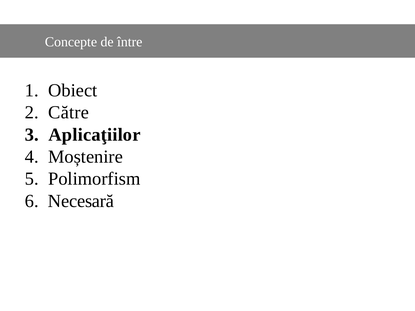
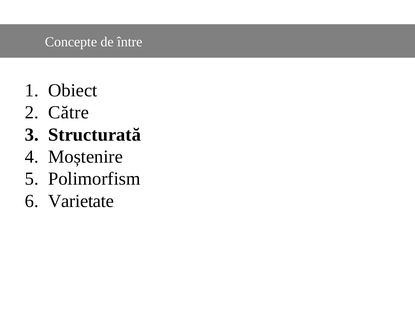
Aplicaţiilor: Aplicaţiilor -> Structurată (95, 135)
Necesară: Necesară -> Varietate (81, 201)
